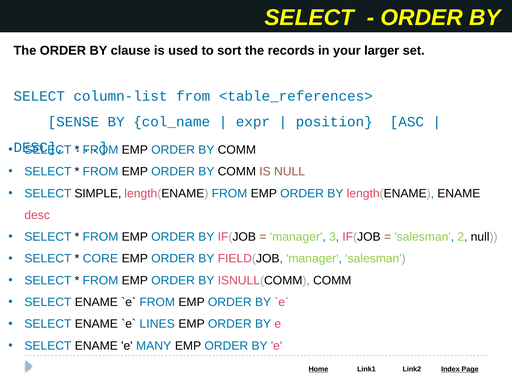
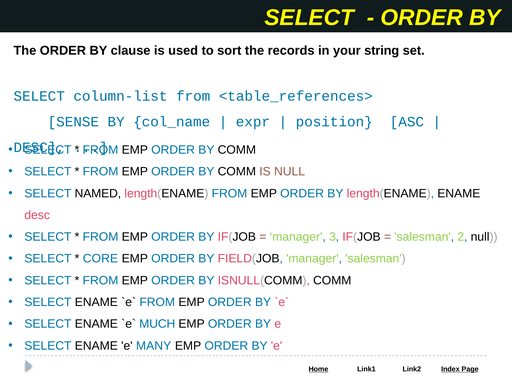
larger: larger -> string (382, 50)
SIMPLE: SIMPLE -> NAMED (98, 193)
LINES: LINES -> MUCH (157, 324)
